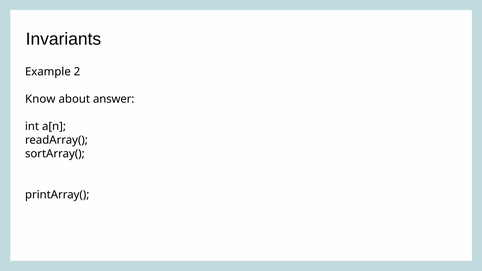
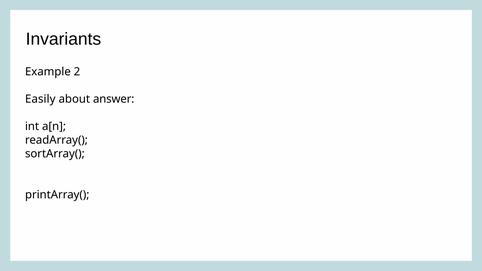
Know: Know -> Easily (40, 99)
